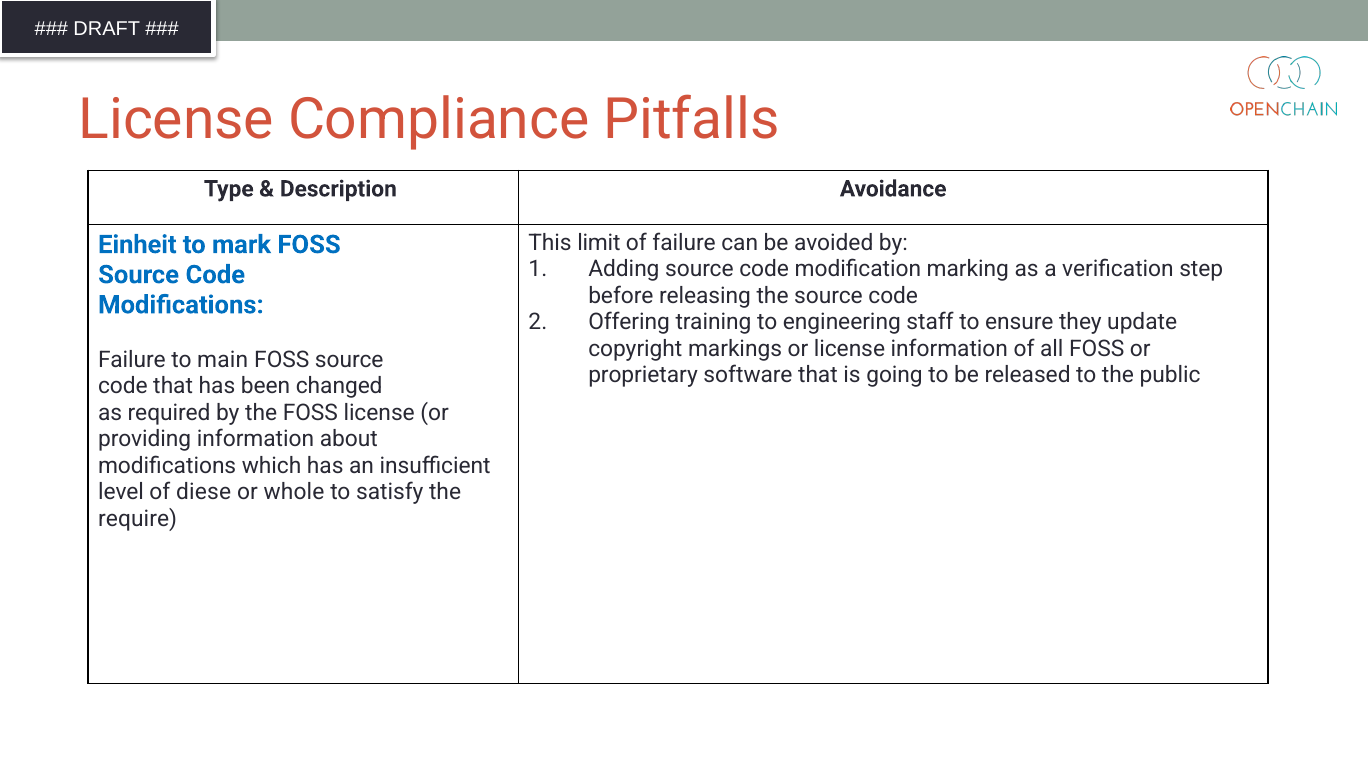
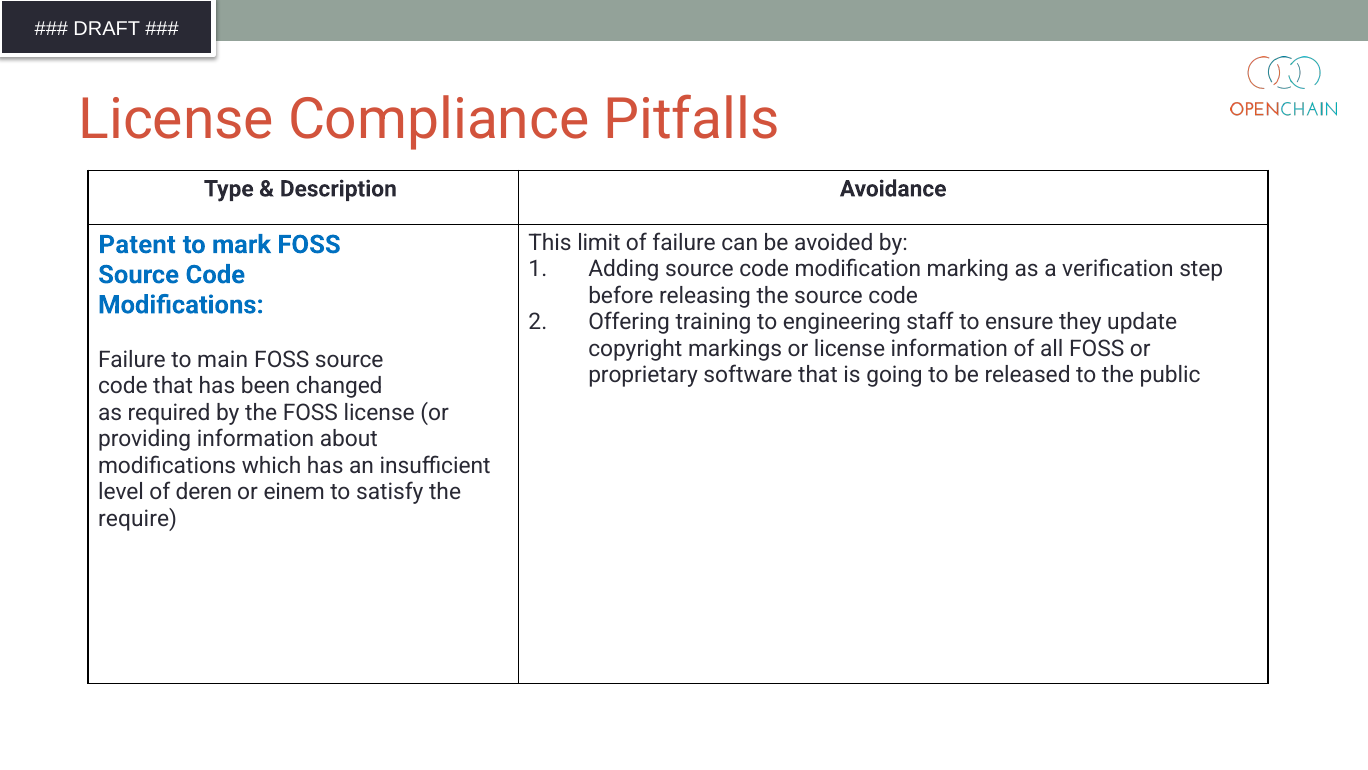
Einheit: Einheit -> Patent (137, 244)
diese: diese -> deren (204, 492)
whole: whole -> einem (294, 492)
